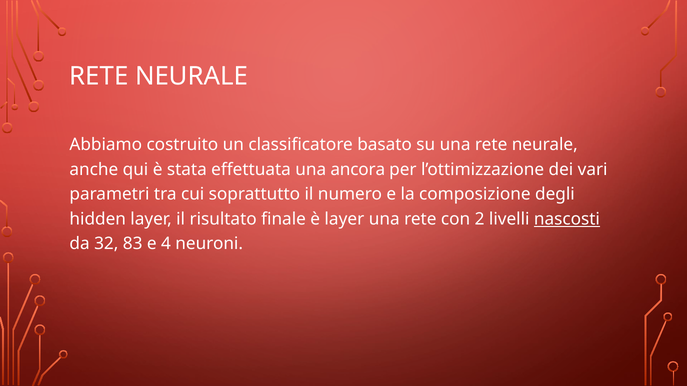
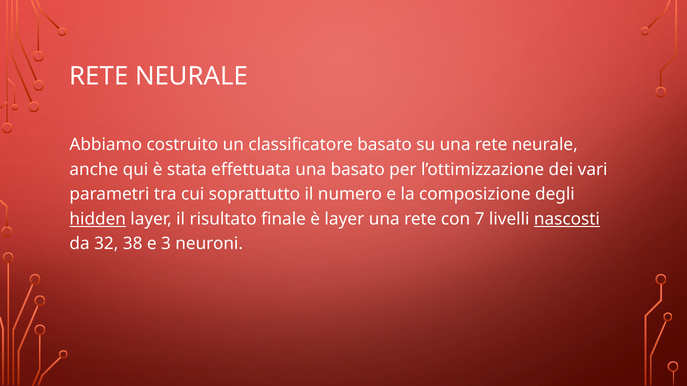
una ancora: ancora -> basato (358, 170)
hidden underline: none -> present (98, 219)
2: 2 -> 7 (480, 219)
83: 83 -> 38 (133, 244)
4: 4 -> 3 (166, 244)
